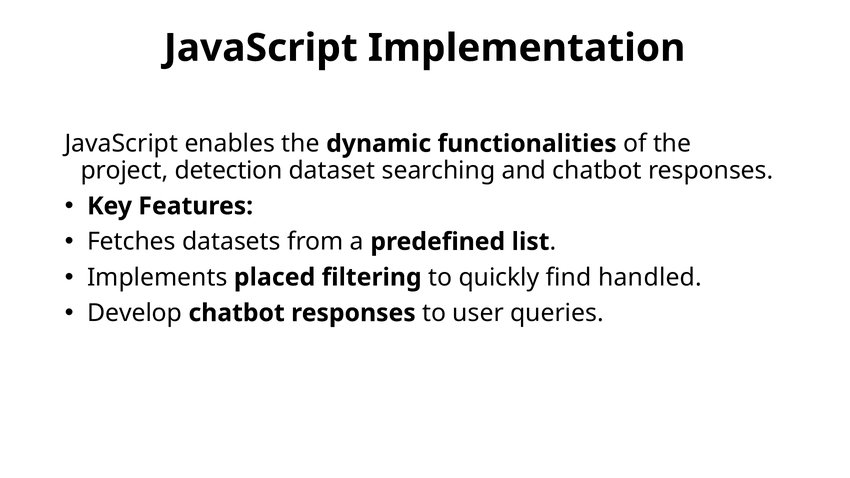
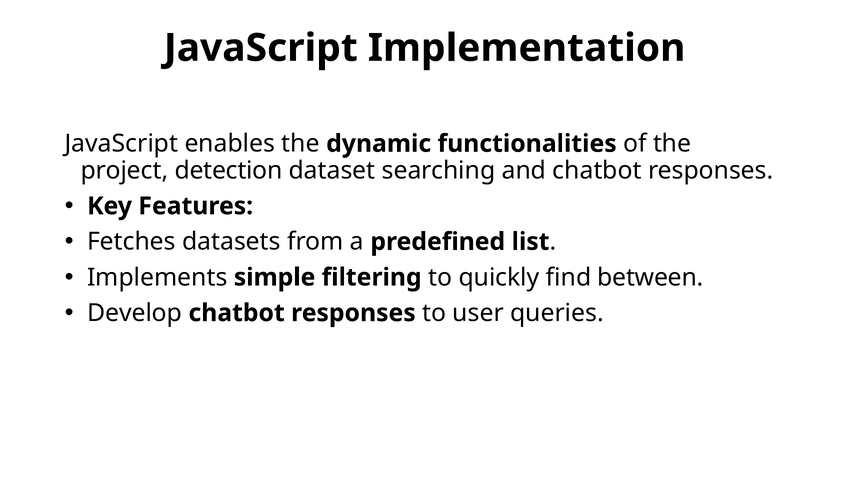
placed: placed -> simple (275, 277)
handled: handled -> between (650, 277)
